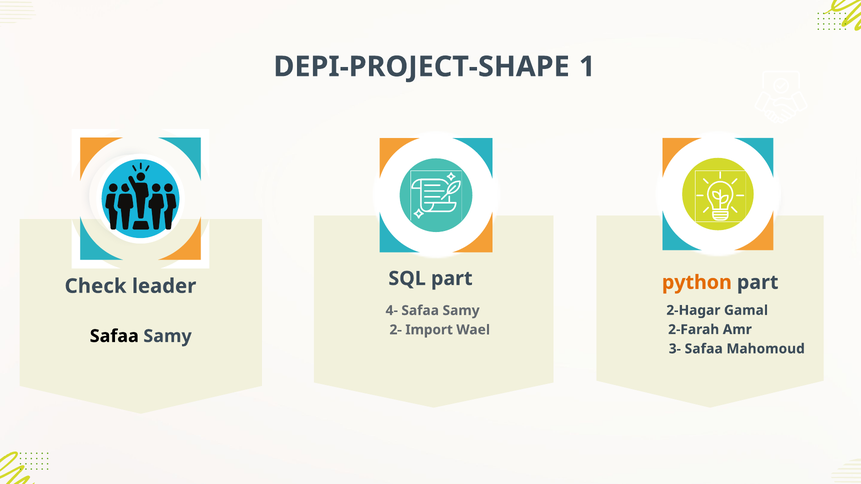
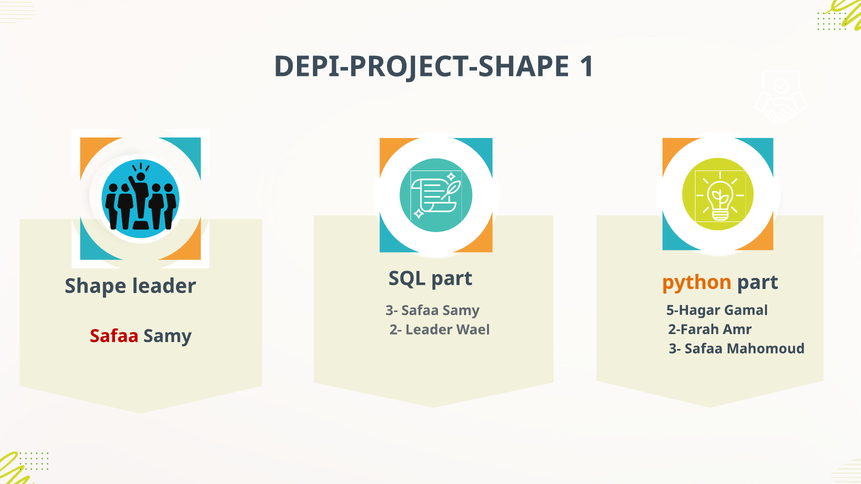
Check: Check -> Shape (96, 286)
2-Hagar: 2-Hagar -> 5-Hagar (693, 310)
4-: 4- -> 3- (392, 311)
2- Import: Import -> Leader (429, 330)
Safaa colour: black -> red (114, 336)
